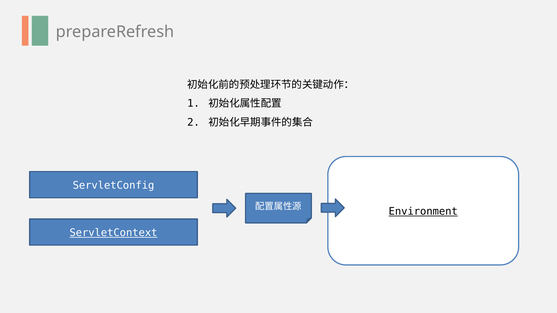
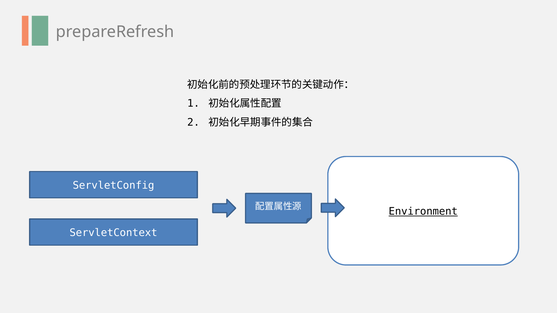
ServletContext underline: present -> none (113, 233)
